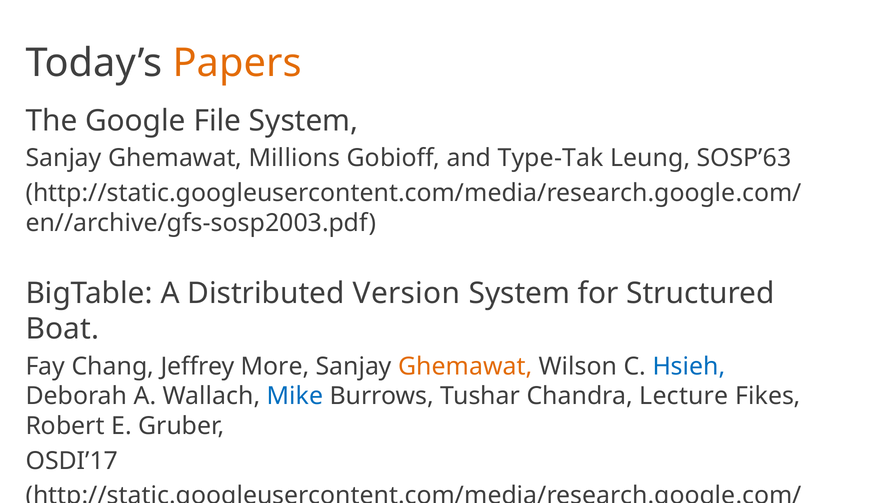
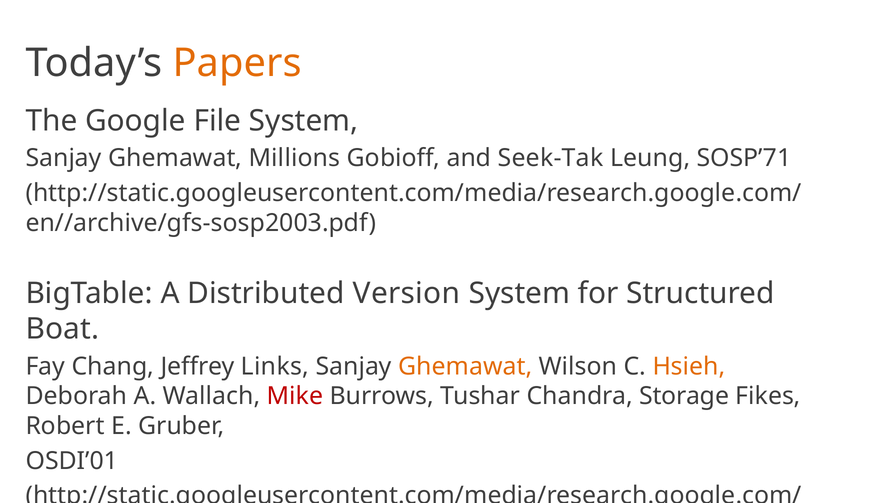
Type-Tak: Type-Tak -> Seek-Tak (551, 158)
SOSP’63: SOSP’63 -> SOSP’71 (744, 158)
More: More -> Links (275, 367)
Hsieh colour: blue -> orange (689, 367)
Mike colour: blue -> red (295, 397)
Lecture: Lecture -> Storage (684, 397)
OSDI’17: OSDI’17 -> OSDI’01 (72, 461)
